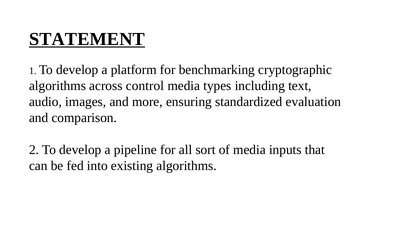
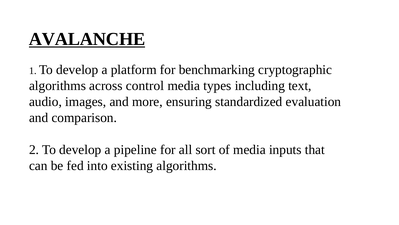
STATEMENT: STATEMENT -> AVALANCHE (87, 39)
